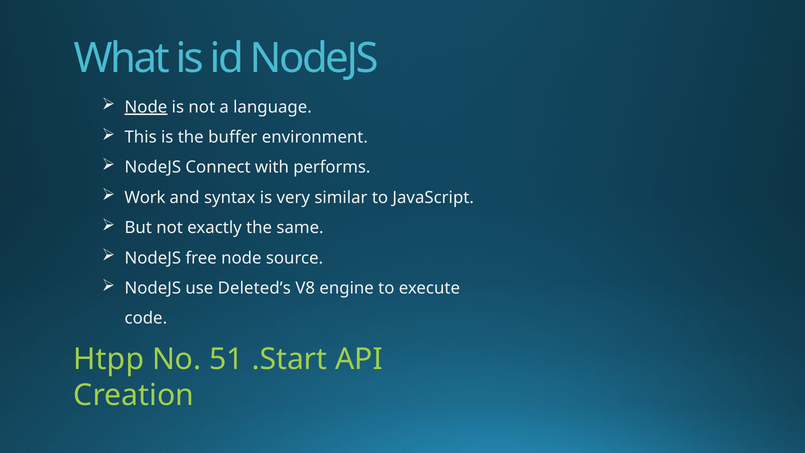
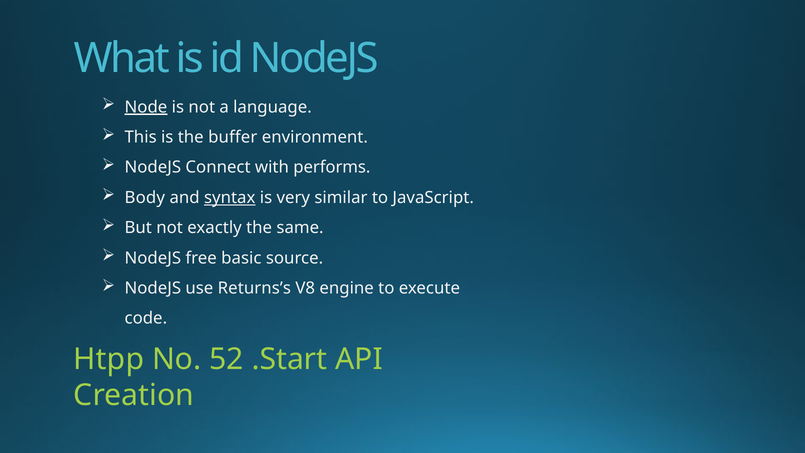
Work: Work -> Body (145, 198)
syntax underline: none -> present (230, 198)
free node: node -> basic (241, 258)
Deleted’s: Deleted’s -> Returns’s (254, 288)
51: 51 -> 52 (226, 359)
